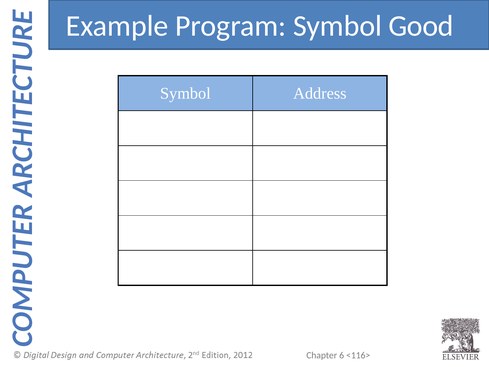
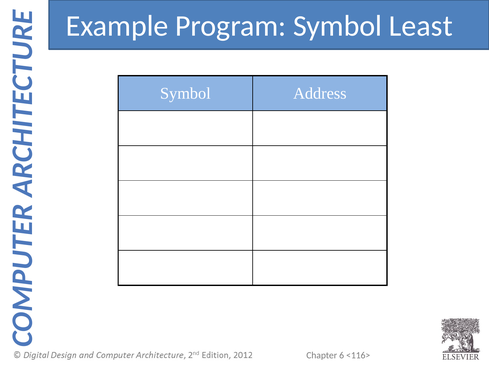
Good: Good -> Least (421, 26)
